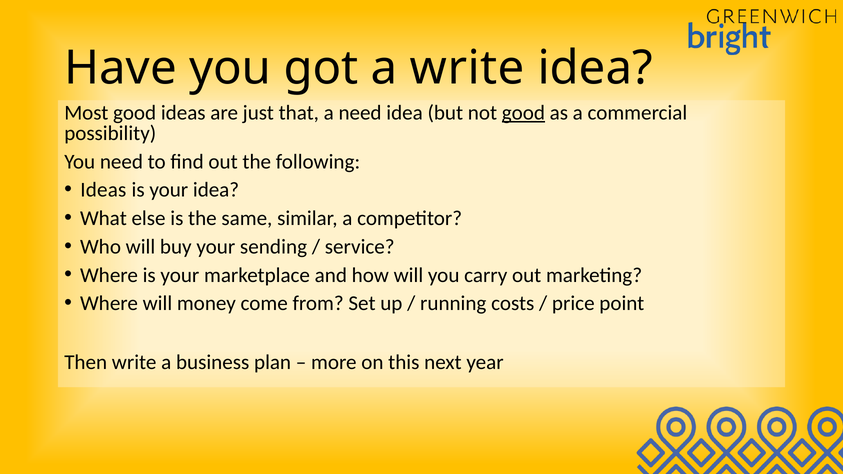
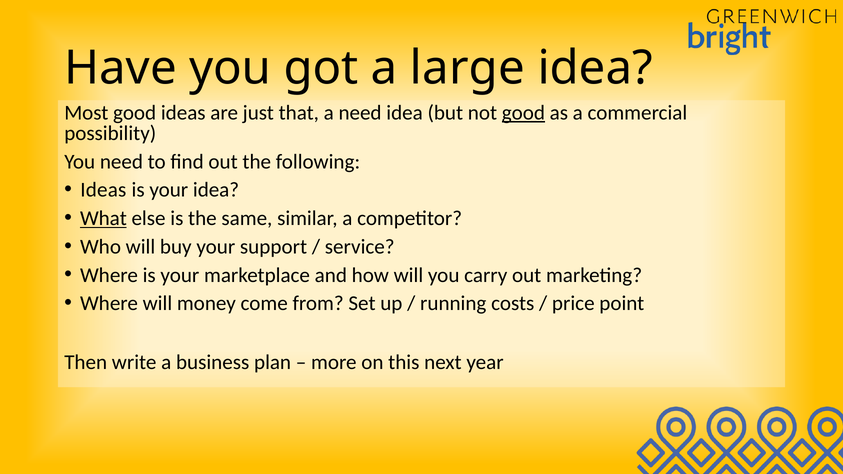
a write: write -> large (467, 68)
What underline: none -> present (103, 218)
sending: sending -> support (274, 247)
